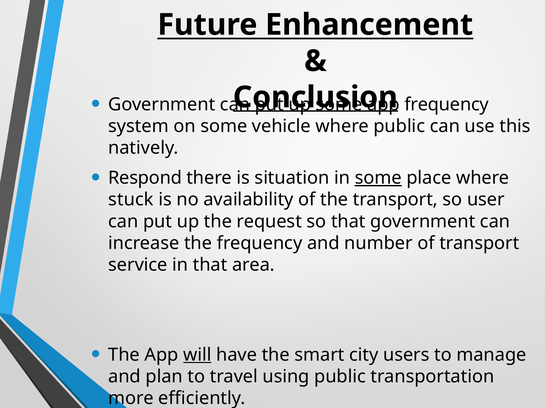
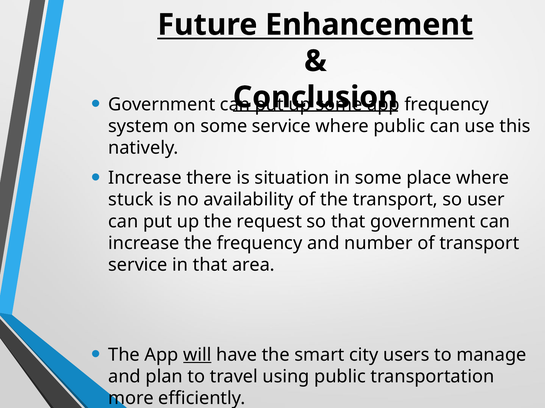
some vehicle: vehicle -> service (281, 126)
Respond: Respond -> Increase (145, 178)
some underline: present -> none (378, 178)
